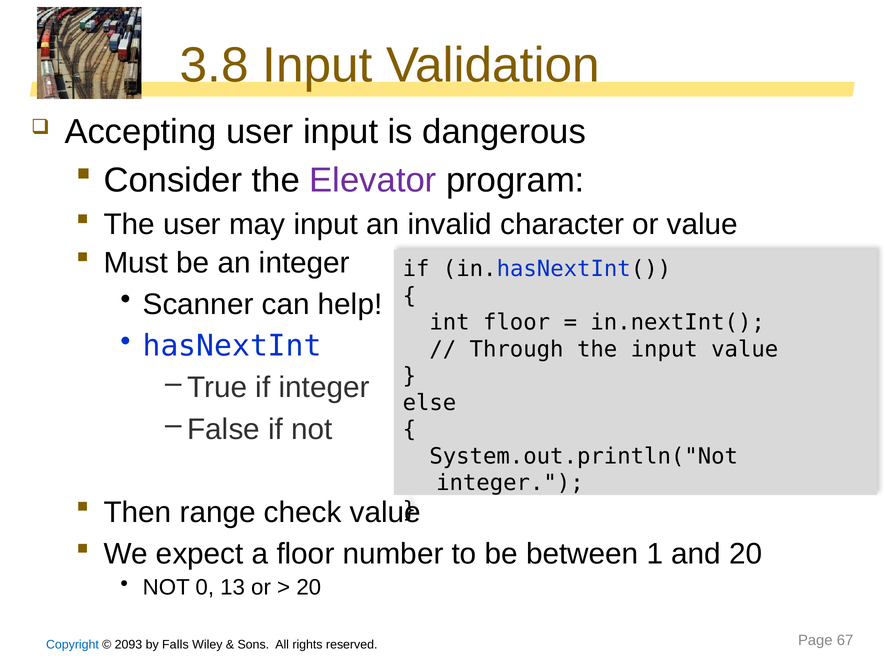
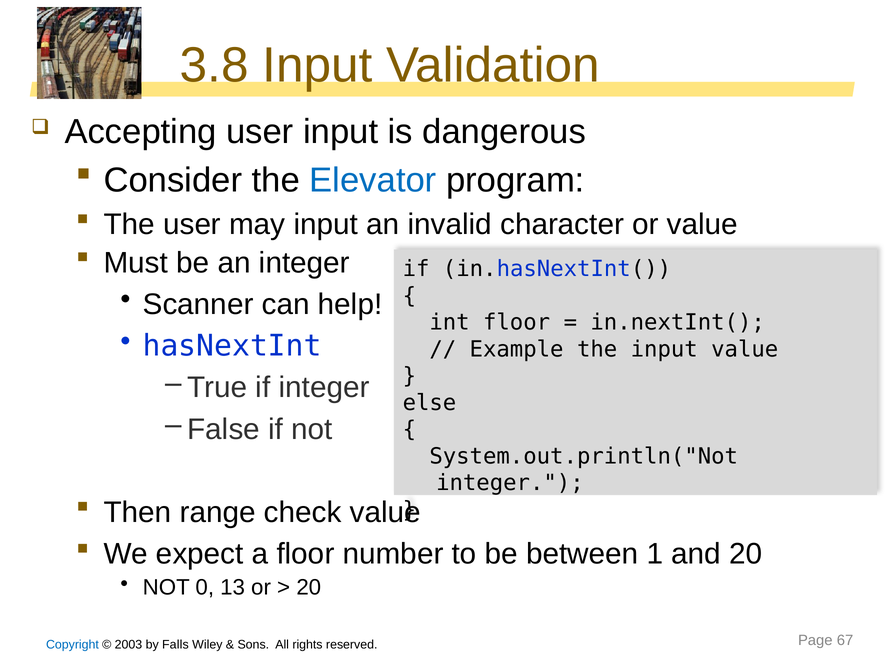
Elevator colour: purple -> blue (373, 180)
Through: Through -> Example (517, 349)
2093: 2093 -> 2003 (128, 645)
